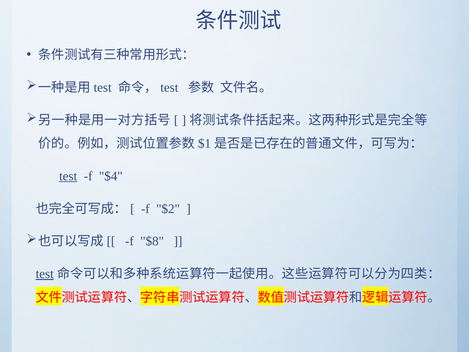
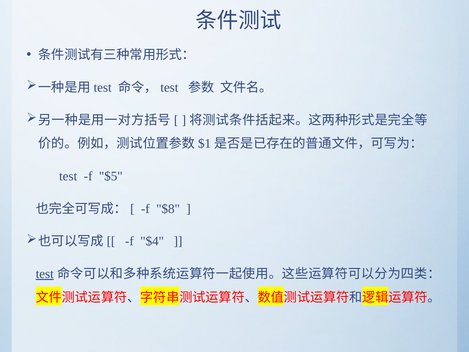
test underline: present -> none (68, 176)
$4: $4 -> $5 (111, 176)
$2: $2 -> $8 (168, 209)
$8: $8 -> $4 (152, 241)
